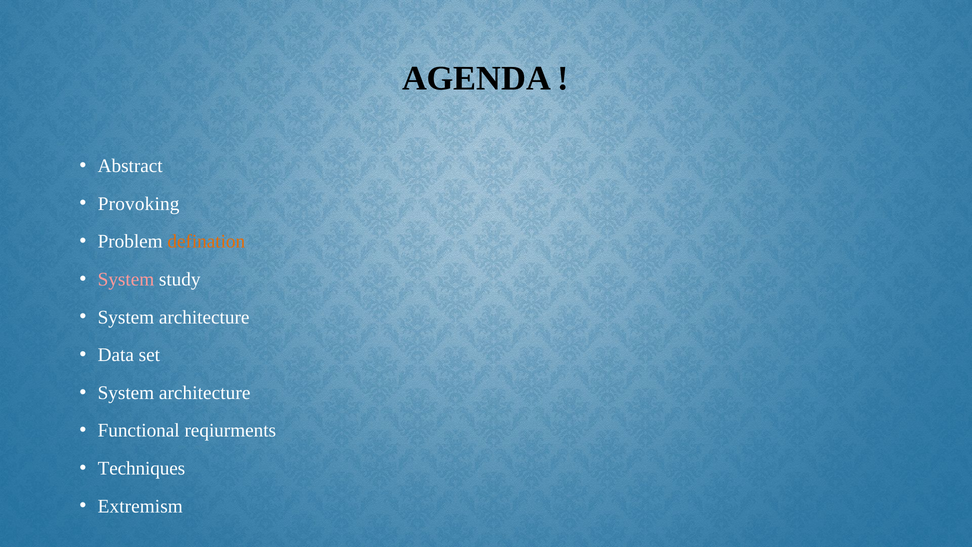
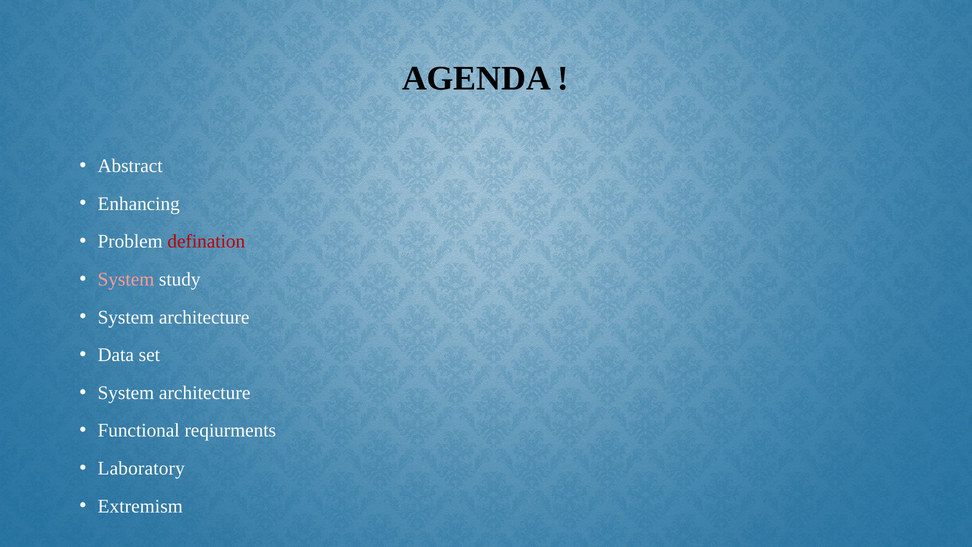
Provoking: Provoking -> Enhancing (139, 204)
defination colour: orange -> red (206, 241)
Techniques: Techniques -> Laboratory (141, 468)
